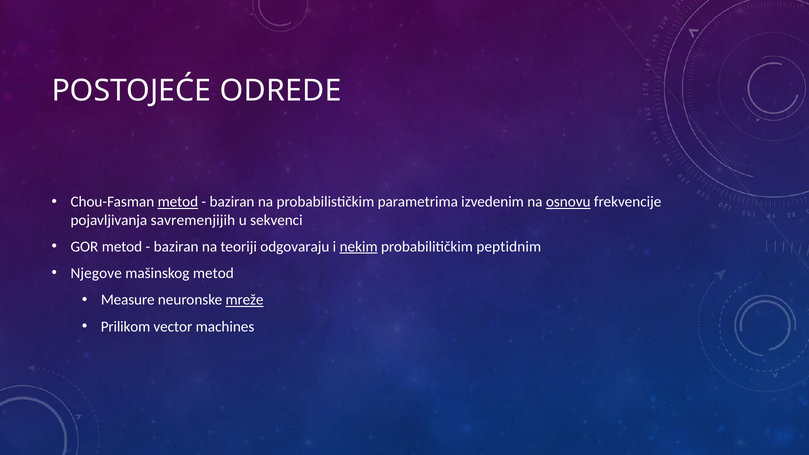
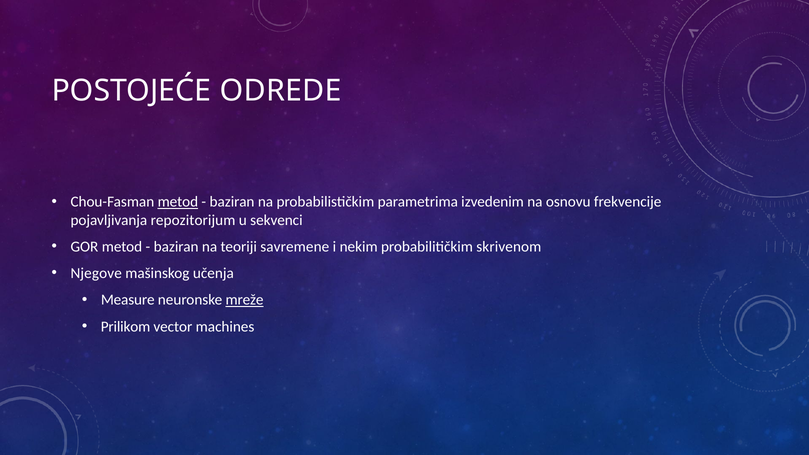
osnovu underline: present -> none (568, 202)
savremenjijih: savremenjijih -> repozitorijum (193, 220)
odgovaraju: odgovaraju -> savremene (295, 247)
nekim underline: present -> none (359, 247)
peptidnim: peptidnim -> skrivenom (509, 247)
mašinskog metod: metod -> učenja (213, 273)
